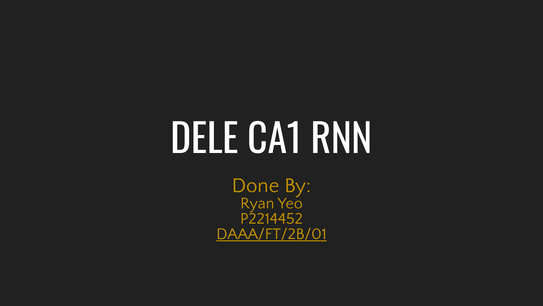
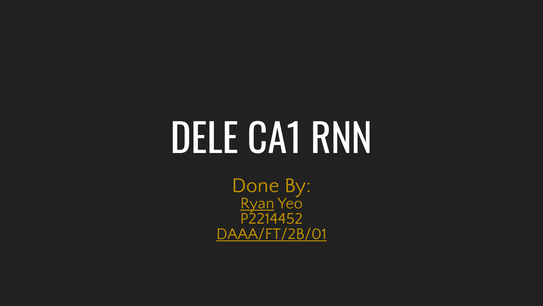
Ryan underline: none -> present (257, 203)
